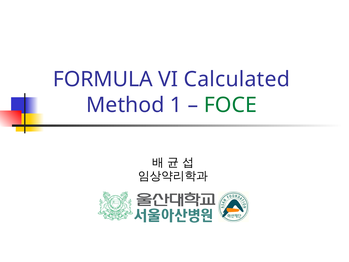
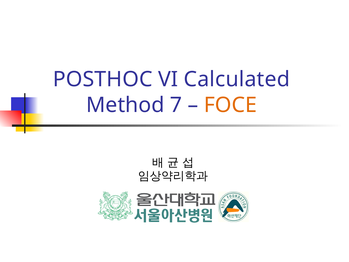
FORMULA: FORMULA -> POSTHOC (103, 79)
1: 1 -> 7 (176, 105)
FOCE colour: green -> orange (230, 105)
